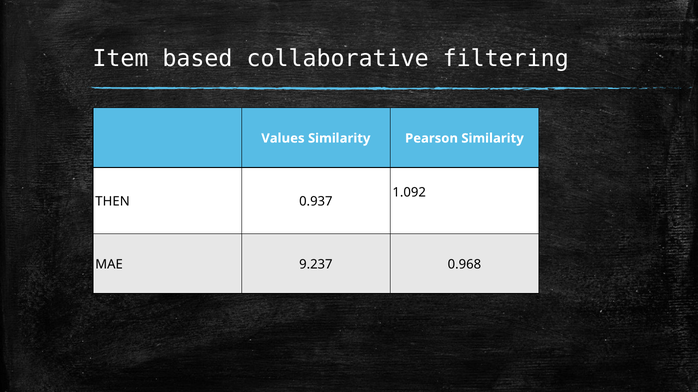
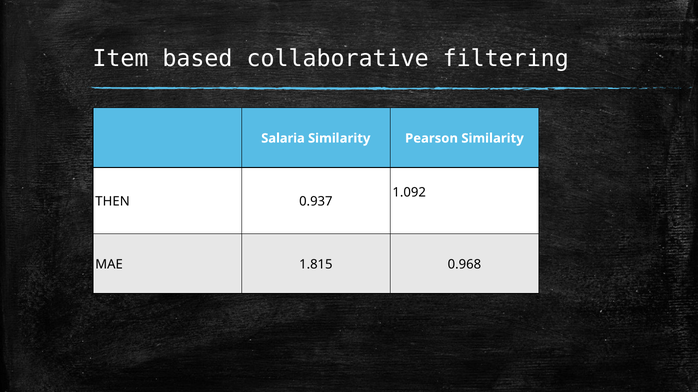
Values: Values -> Salaria (283, 139)
9.237: 9.237 -> 1.815 (316, 265)
